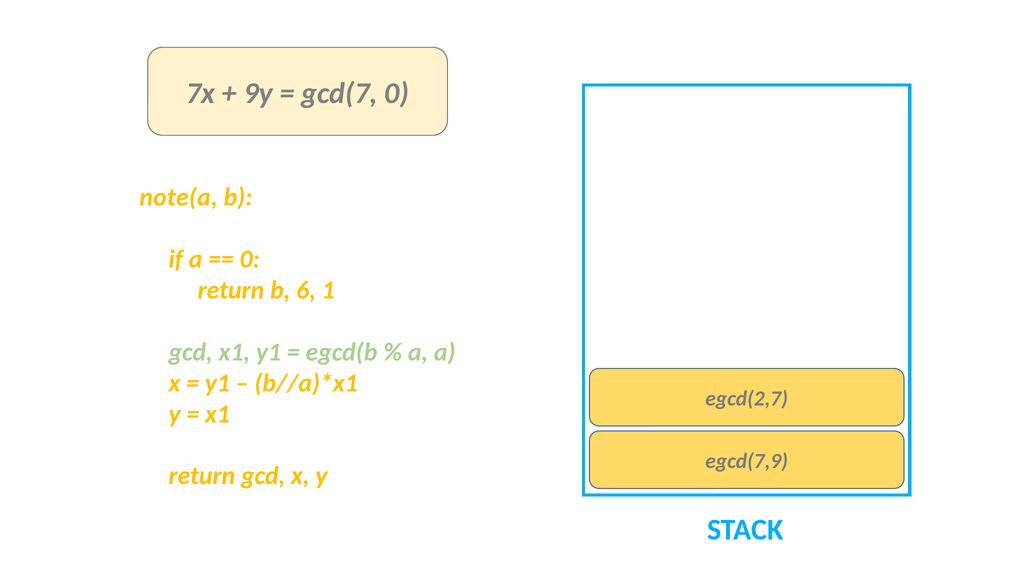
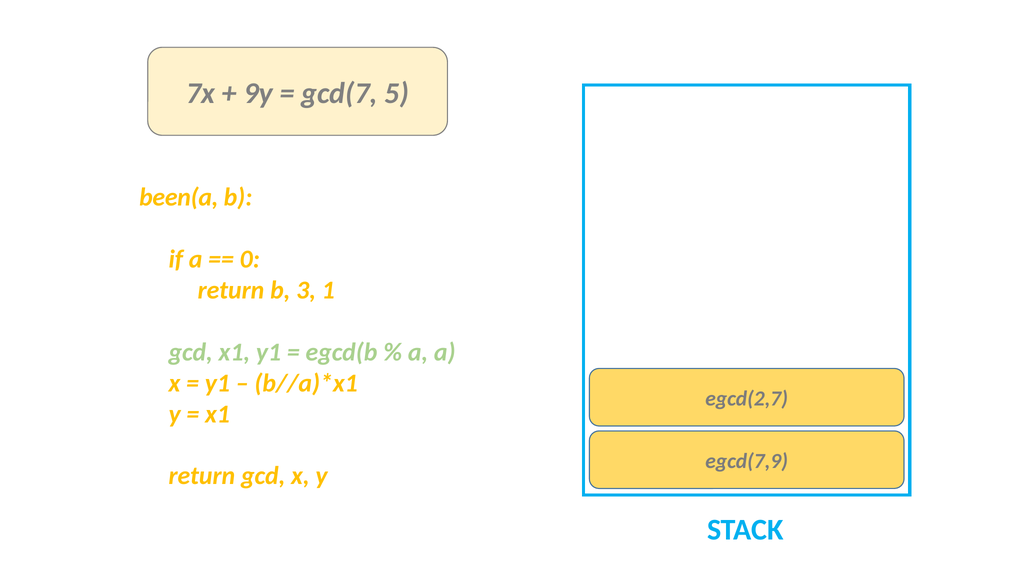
gcd(7 0: 0 -> 5 (397, 93)
note(a: note(a -> been(a (179, 197)
6: 6 -> 3 (306, 290)
